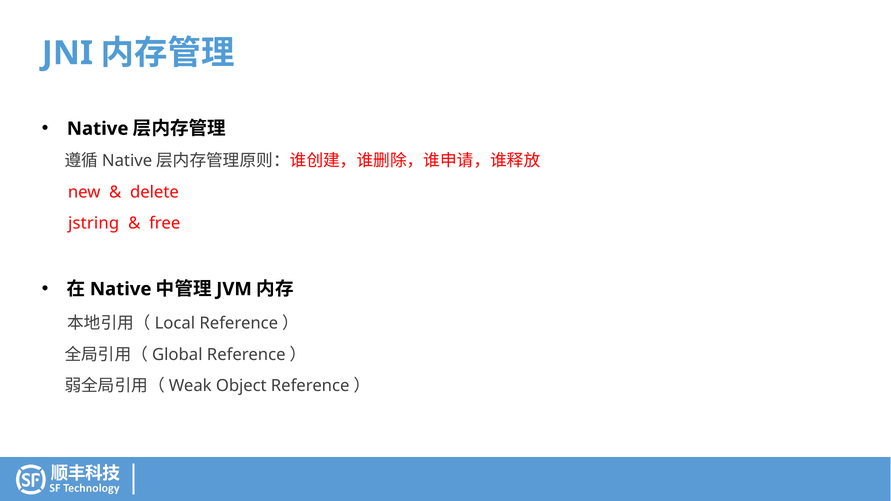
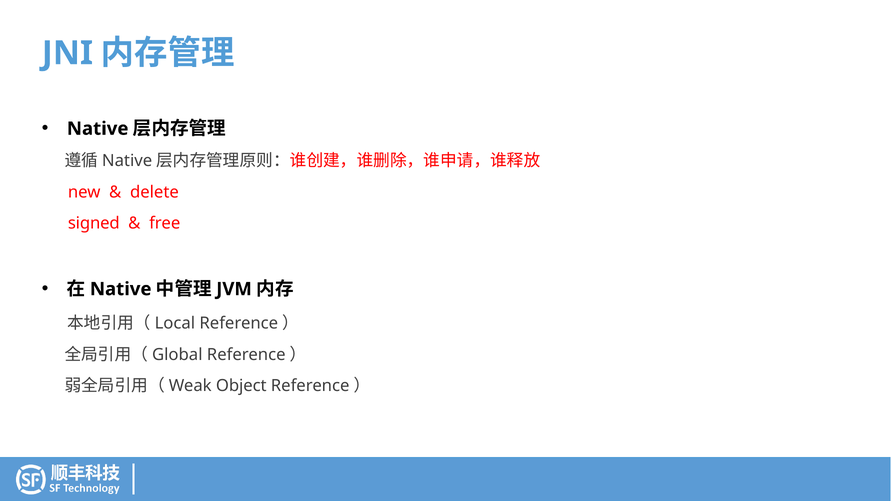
jstring: jstring -> signed (94, 223)
